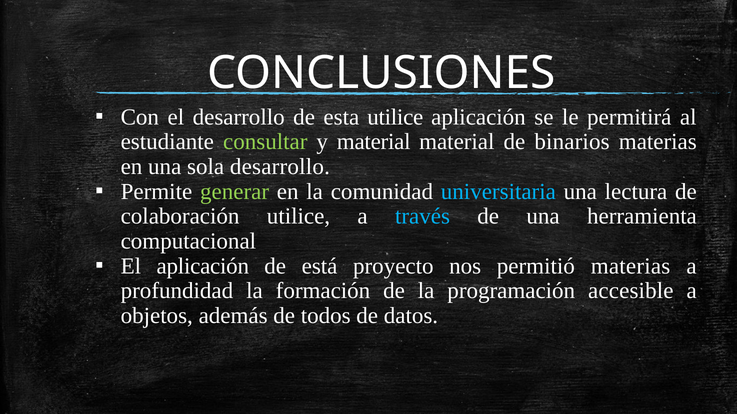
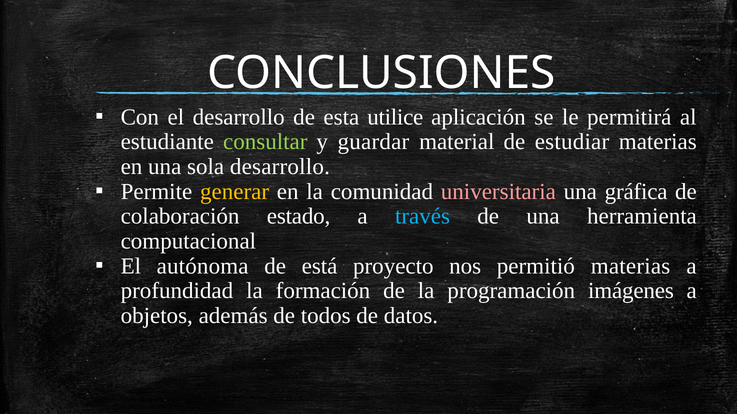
y material: material -> guardar (373, 142)
binarios: binarios -> estudiar (572, 142)
generar colour: light green -> yellow (235, 192)
universitaria colour: light blue -> pink (498, 192)
lectura: lectura -> gráfica (636, 192)
colaboración utilice: utilice -> estado (299, 217)
El aplicación: aplicación -> autónoma (203, 266)
accesible: accesible -> imágenes (631, 291)
